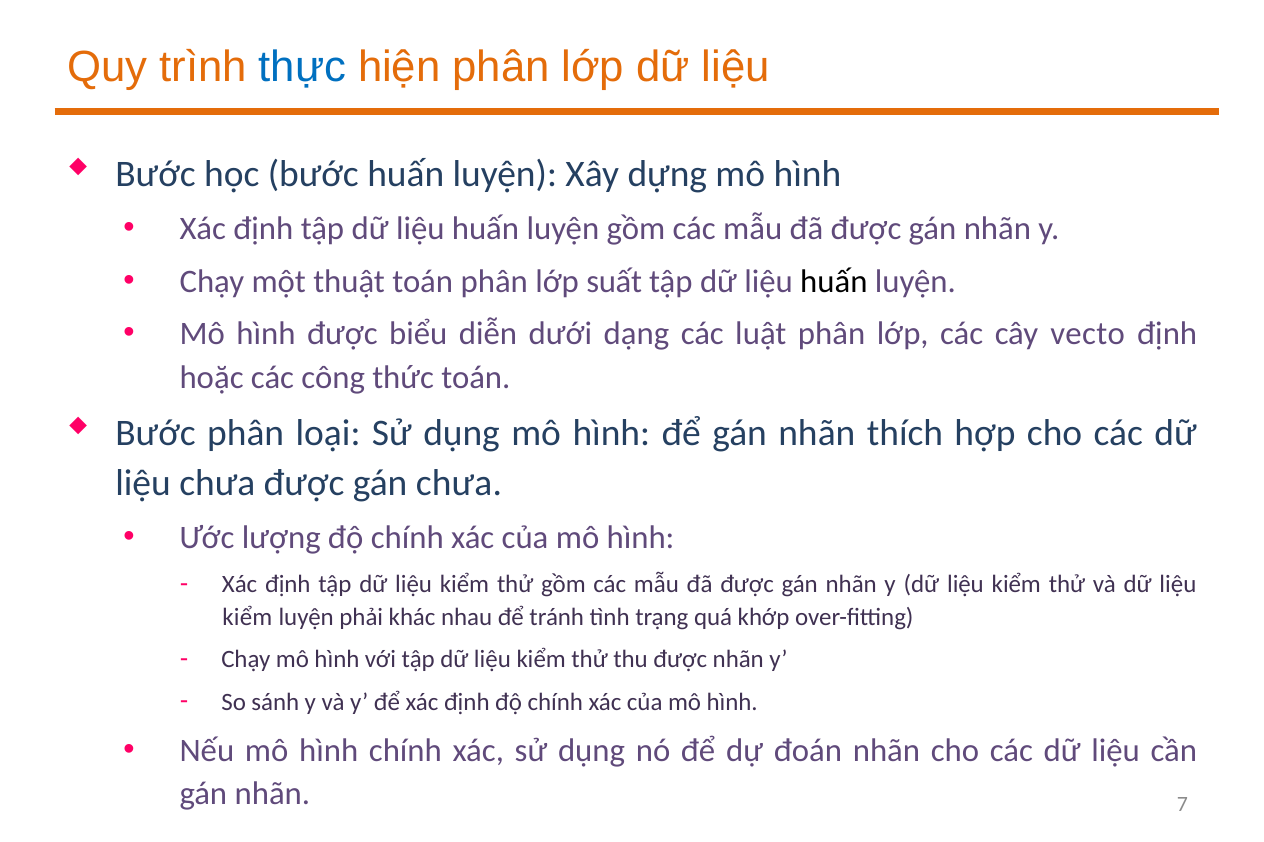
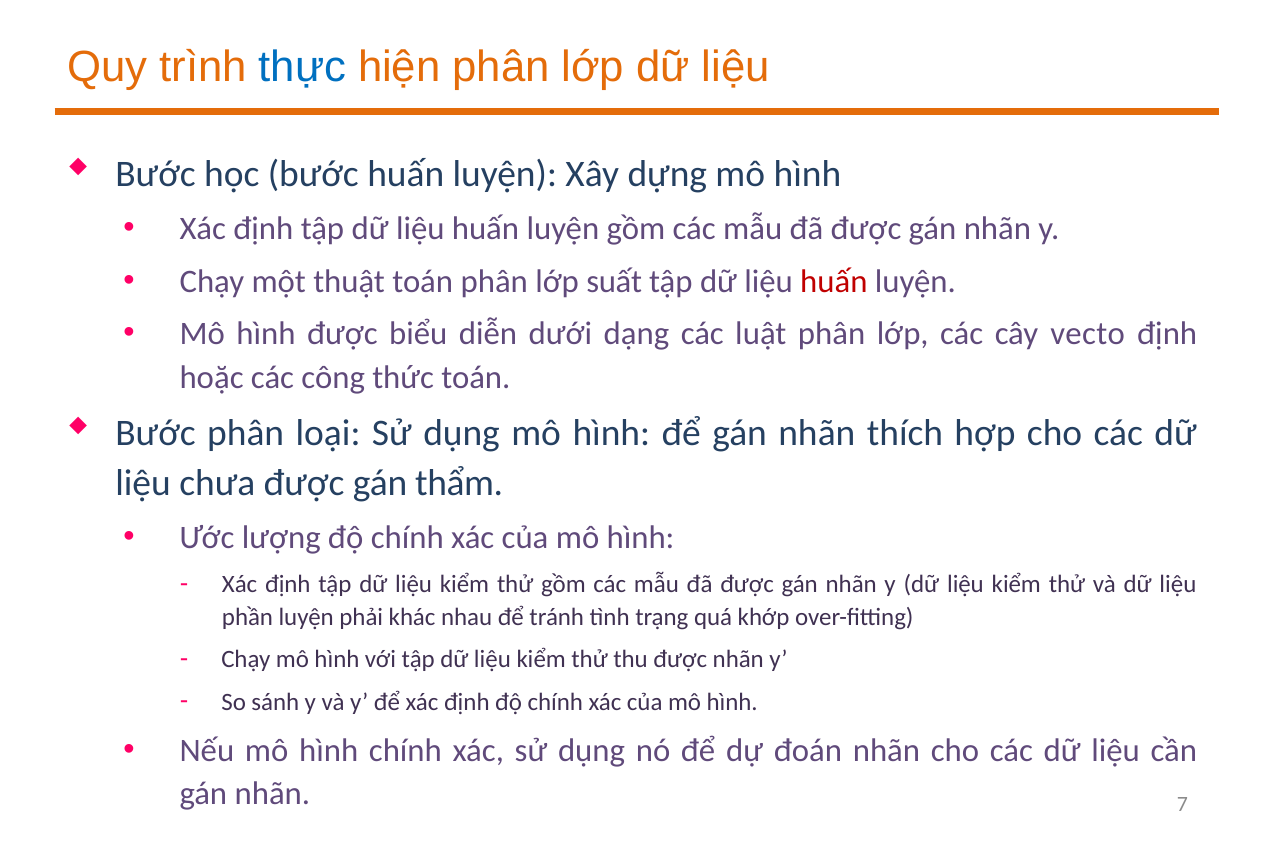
huấn colour: black -> red (834, 282)
gán chưa: chưa -> thẩm (459, 483)
kiểm: kiểm -> phần (248, 618)
